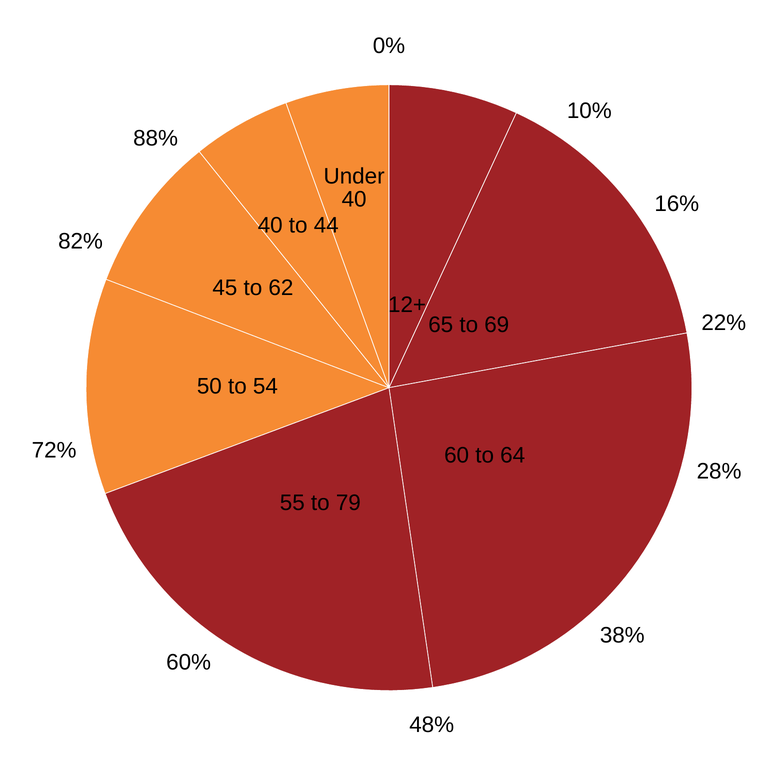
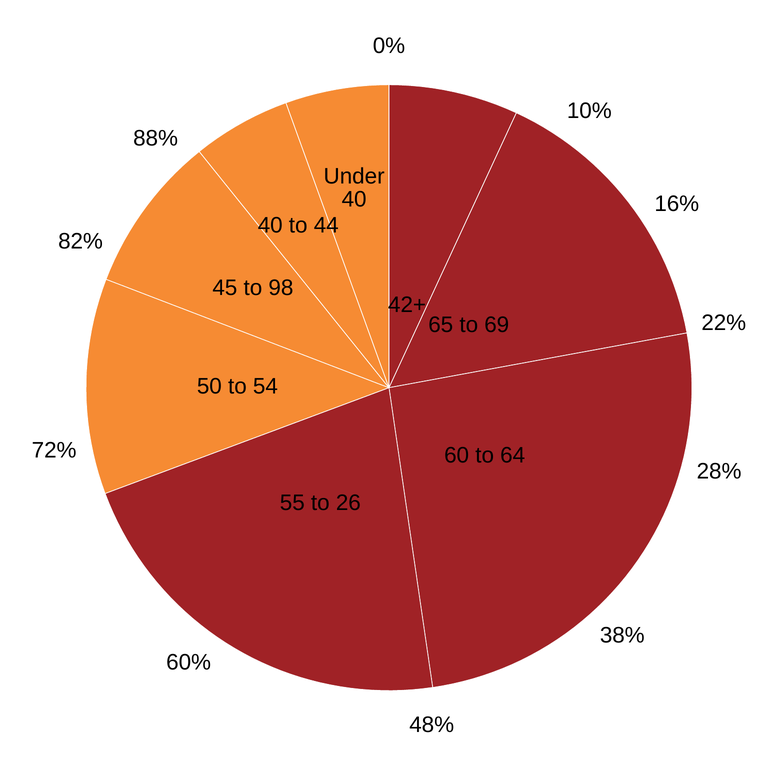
62: 62 -> 98 (281, 288)
12+: 12+ -> 42+ (407, 305)
79: 79 -> 26 (348, 503)
